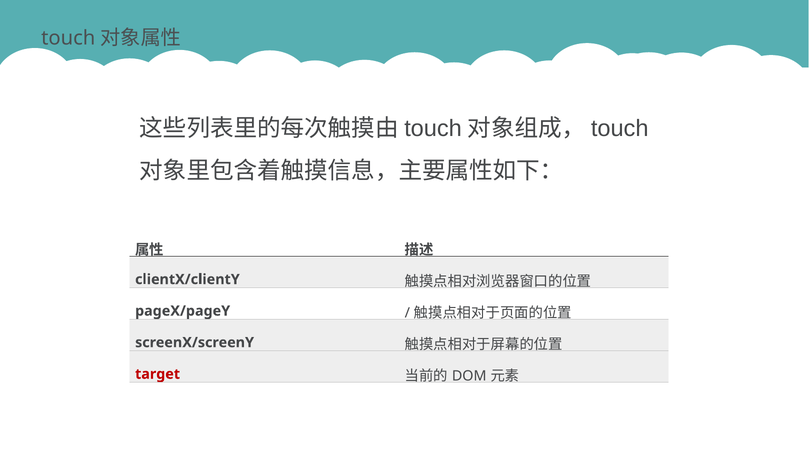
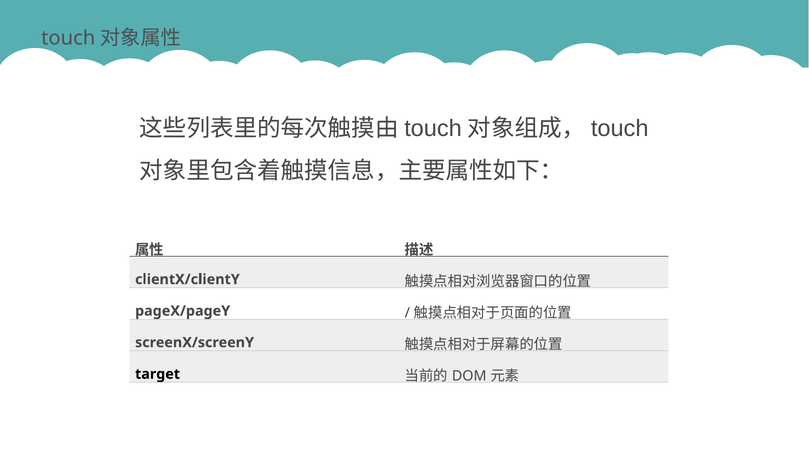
target colour: red -> black (158, 374)
